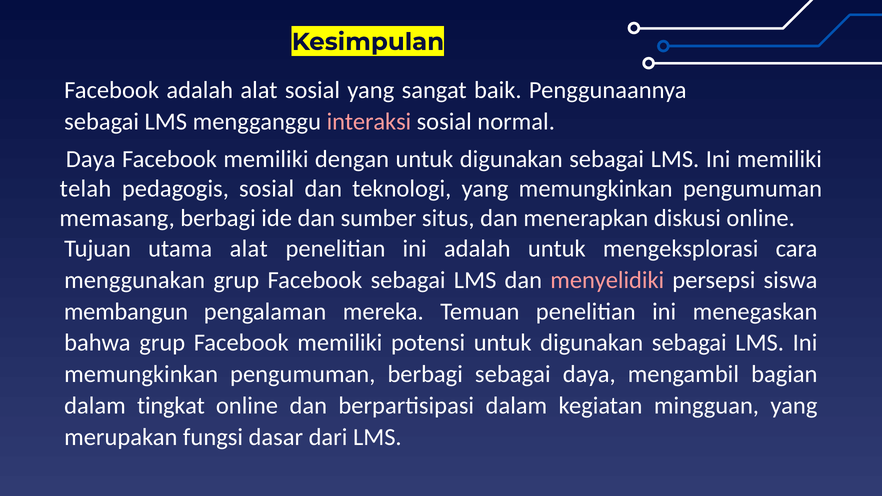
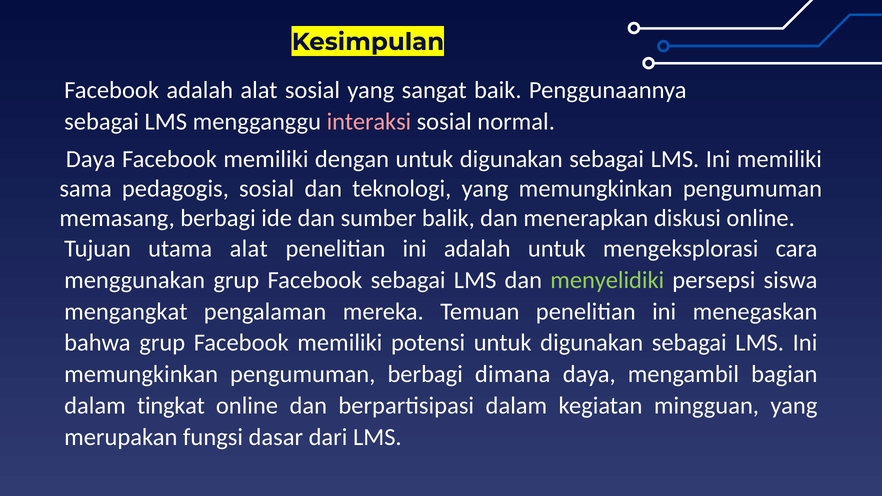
telah: telah -> sama (86, 189)
situs: situs -> balik (448, 218)
menyelidiki colour: pink -> light green (607, 280)
membangun: membangun -> mengangkat (126, 312)
berbagi sebagai: sebagai -> dimana (513, 374)
